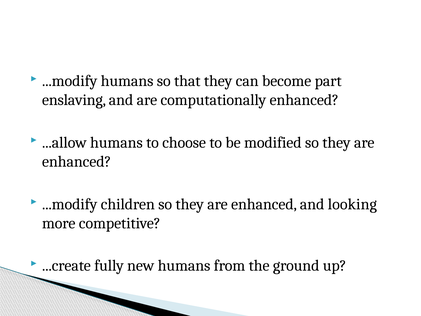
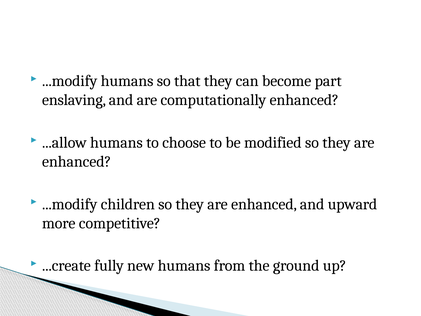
looking: looking -> upward (353, 204)
